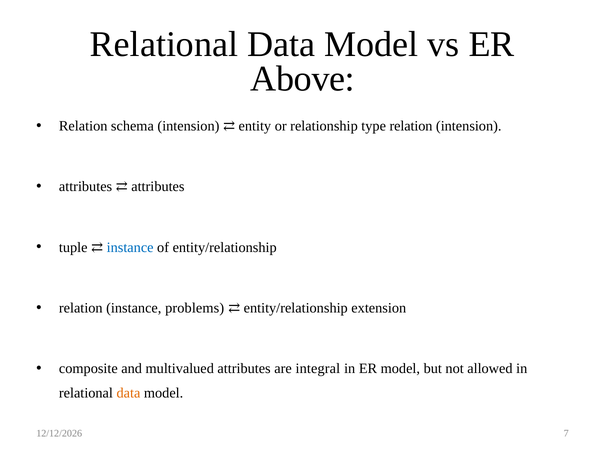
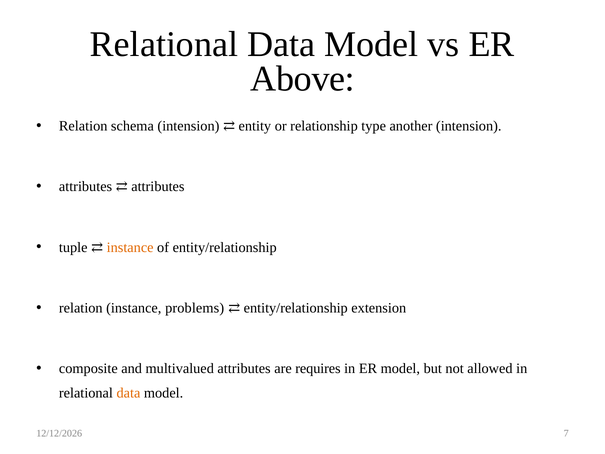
type relation: relation -> another (411, 126)
instance colour: blue -> orange (130, 247)
integral: integral -> requires (318, 368)
